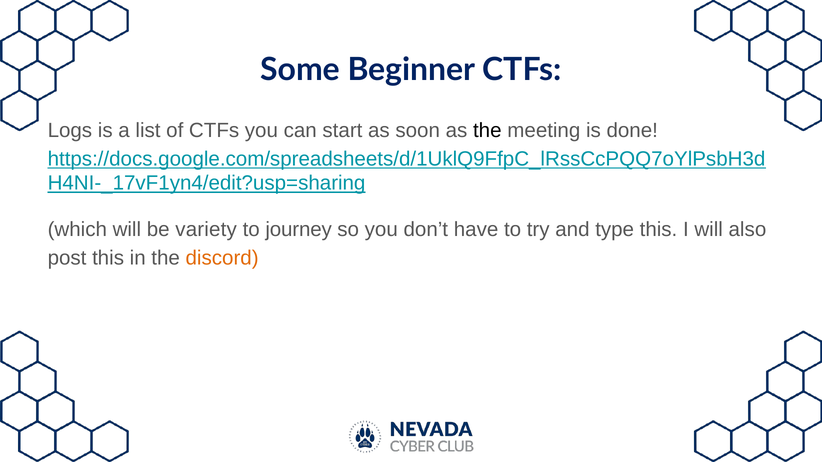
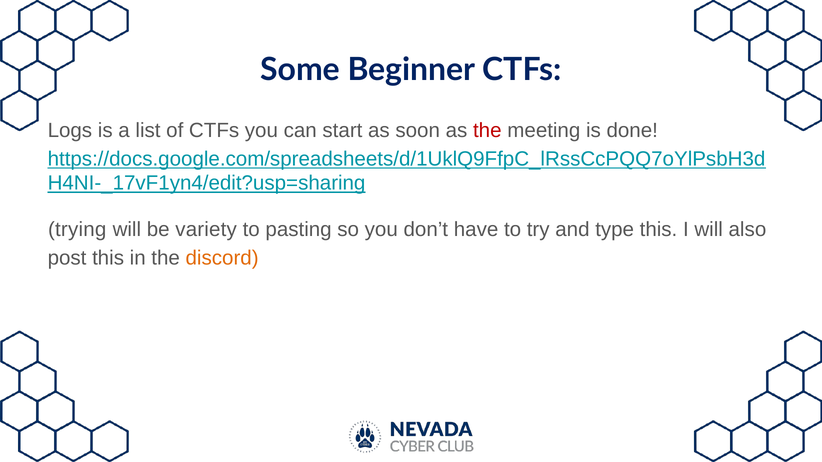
the colour: black -> red (487, 131)
which: which -> trying (77, 230)
journey: journey -> pasting (299, 230)
